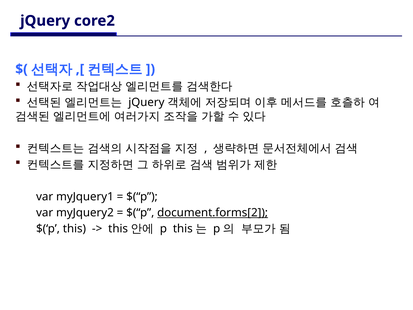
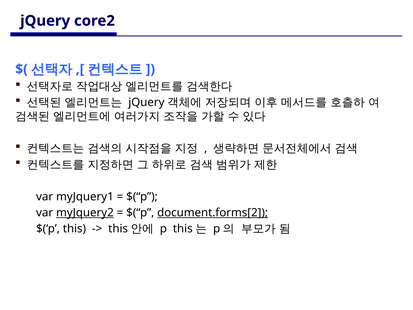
myJquery2 underline: none -> present (85, 213)
